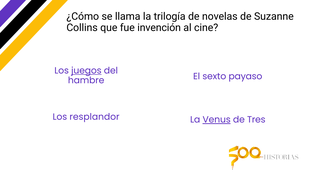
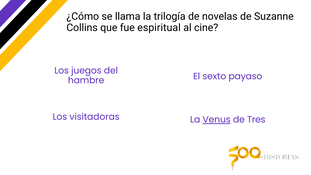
invención: invención -> espiritual (159, 28)
juegos underline: present -> none (86, 71)
resplandor: resplandor -> visitadoras (95, 117)
